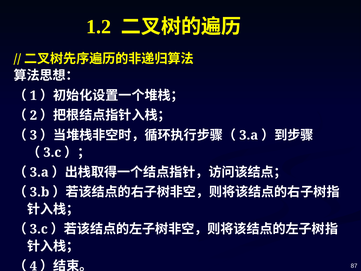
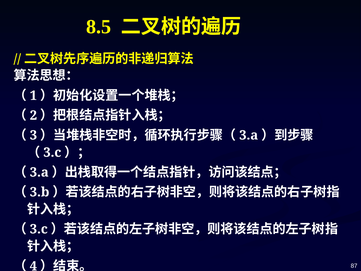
1.2: 1.2 -> 8.5 (99, 27)
